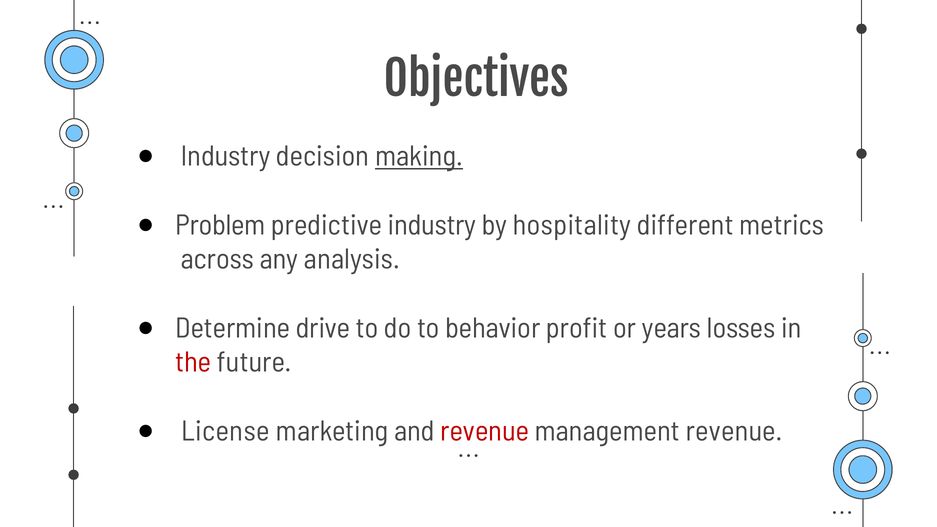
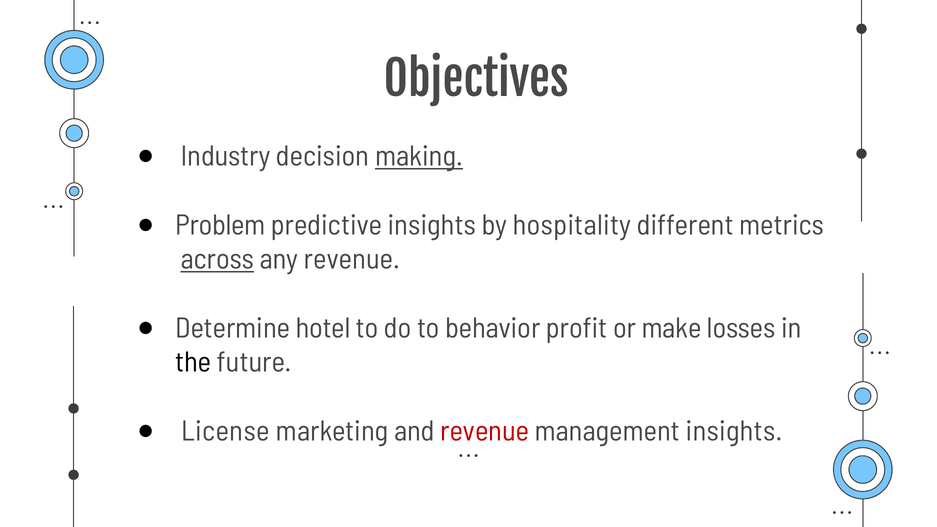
predictive industry: industry -> insights (432, 225)
across underline: none -> present (217, 260)
any analysis: analysis -> revenue (352, 260)
drive: drive -> hotel (323, 328)
years: years -> make (672, 328)
the colour: red -> black (193, 363)
management revenue: revenue -> insights (734, 431)
